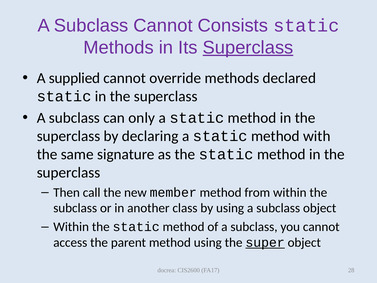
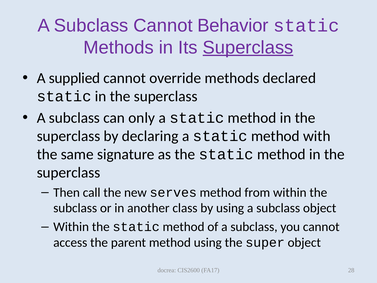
Consists: Consists -> Behavior (233, 25)
member: member -> serves (173, 192)
super underline: present -> none (265, 242)
